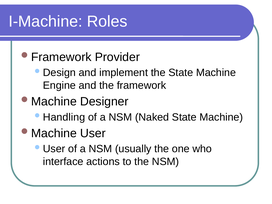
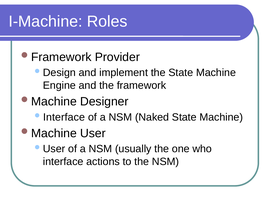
Handling: Handling -> Interface (64, 117)
